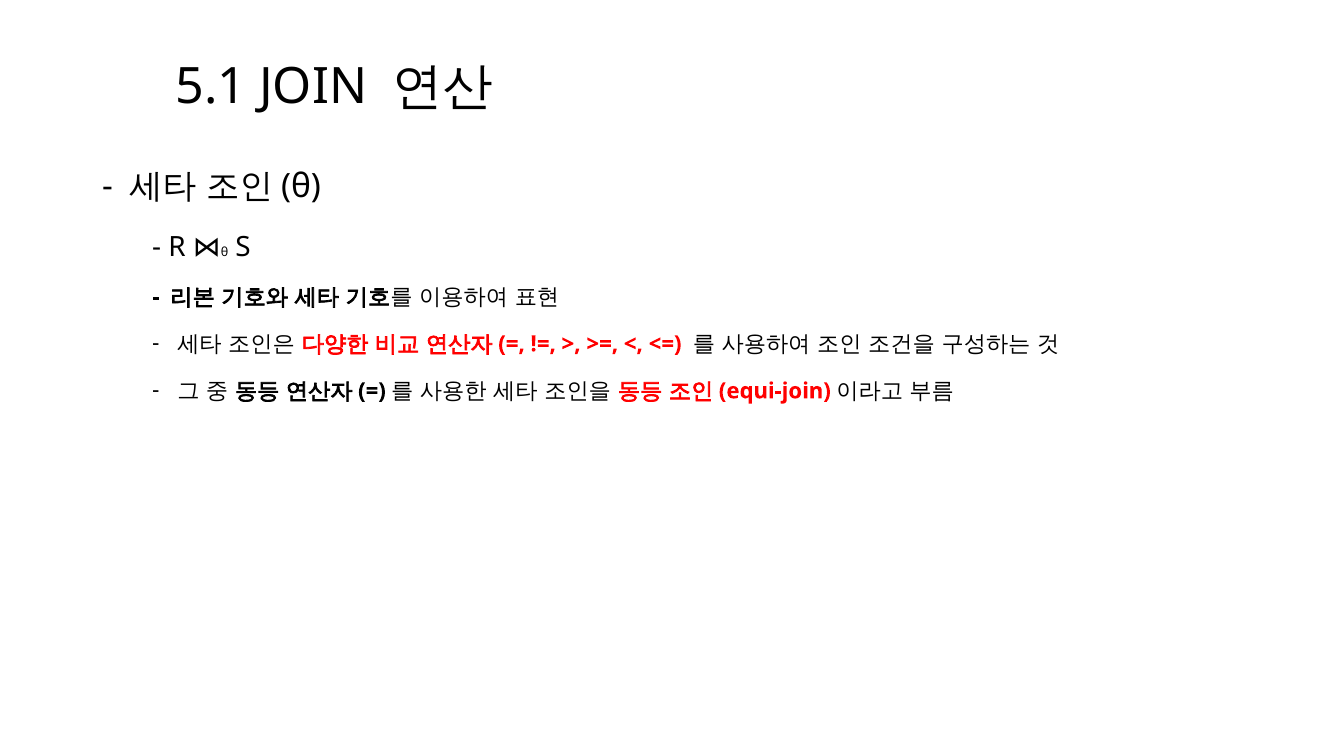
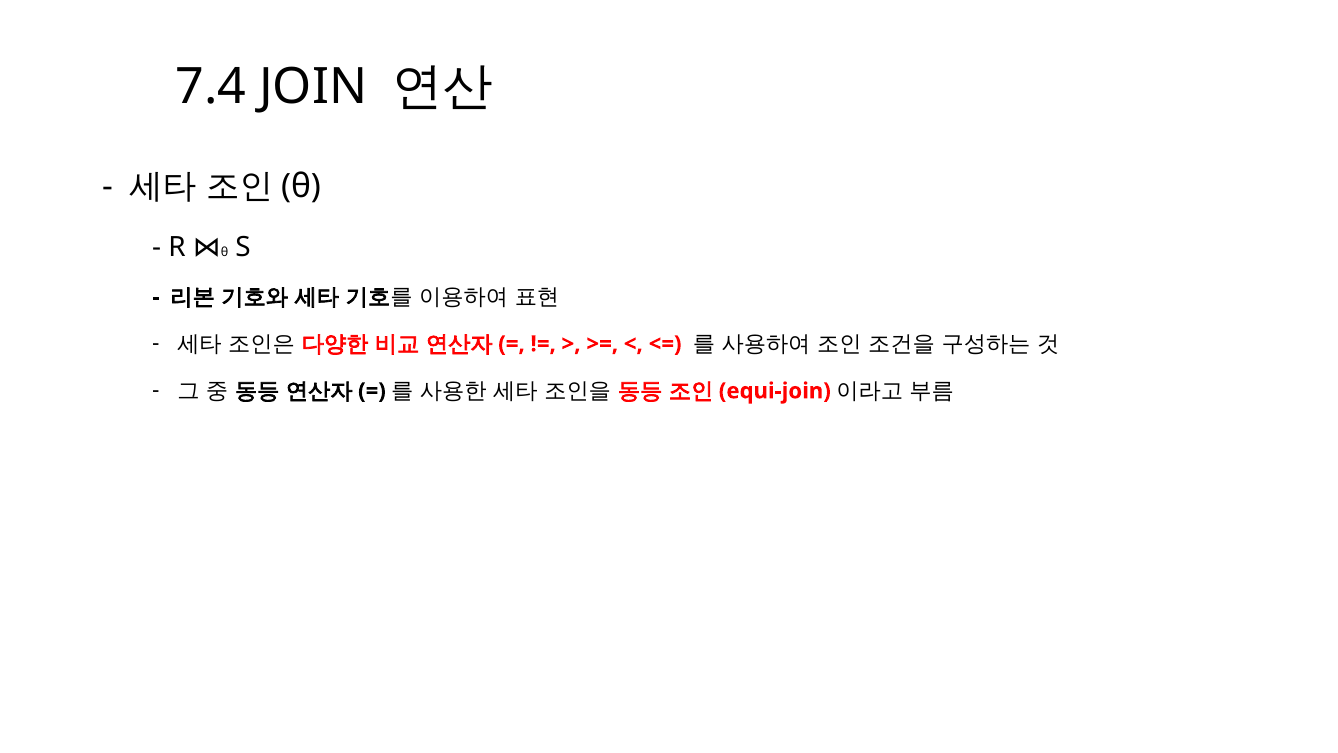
5.1: 5.1 -> 7.4 (211, 87)
